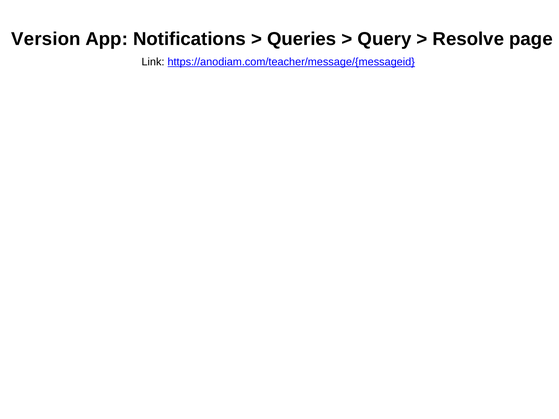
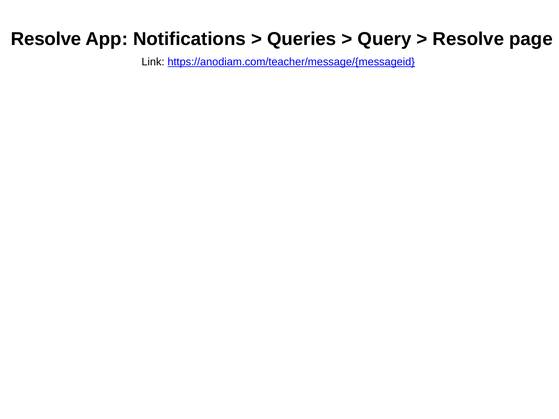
Version: Version -> Resolve (46, 39)
